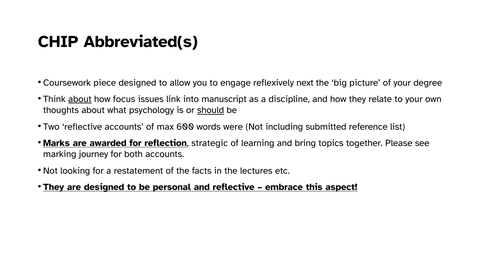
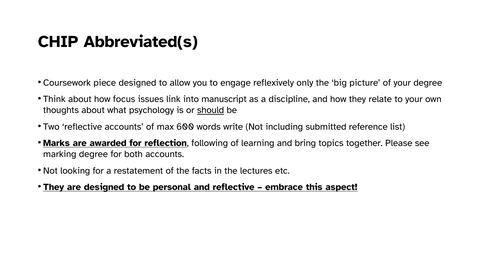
next: next -> only (305, 83)
about underline: present -> none (80, 99)
were: were -> write (233, 126)
strategic: strategic -> following (210, 143)
marking journey: journey -> degree (93, 154)
